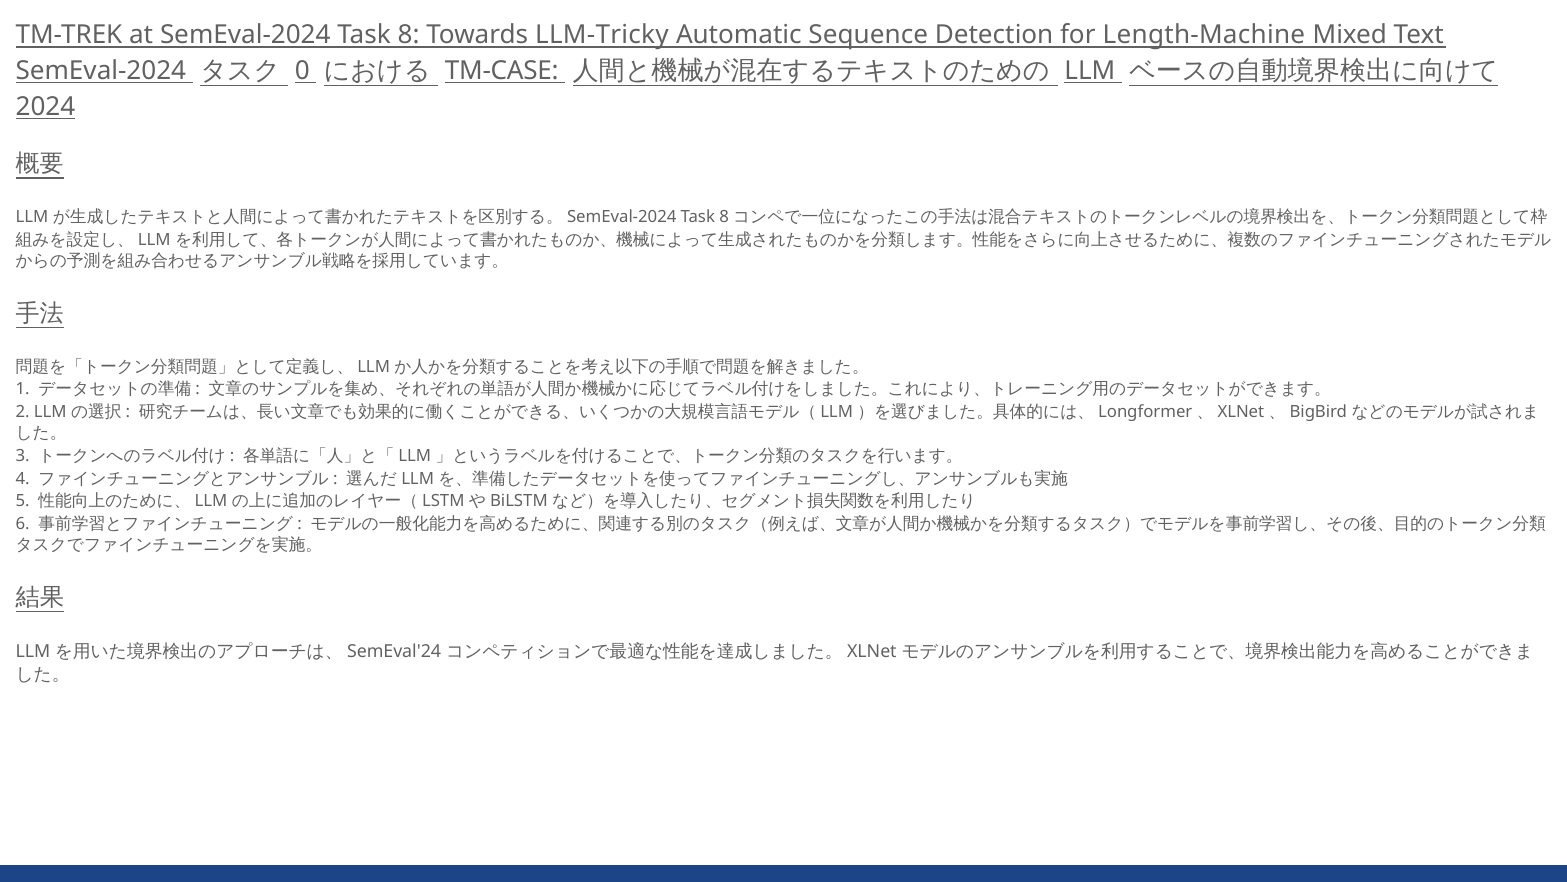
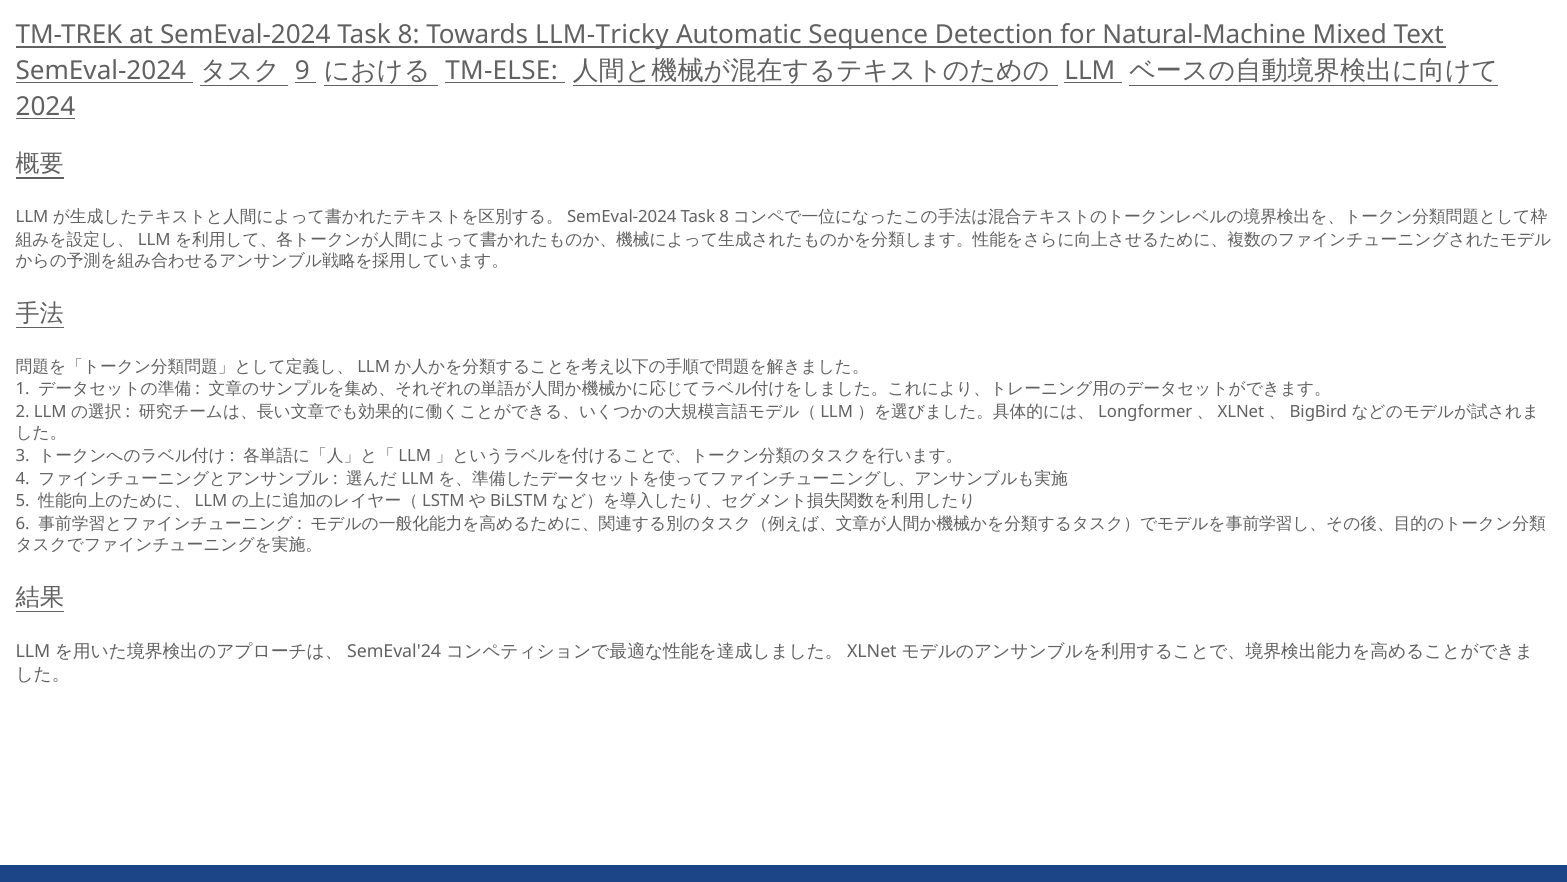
Length-Machine: Length-Machine -> Natural-Machine (1204, 35)
0: 0 -> 9 (302, 71)
TM-CASE: TM-CASE -> TM-ELSE (502, 71)
